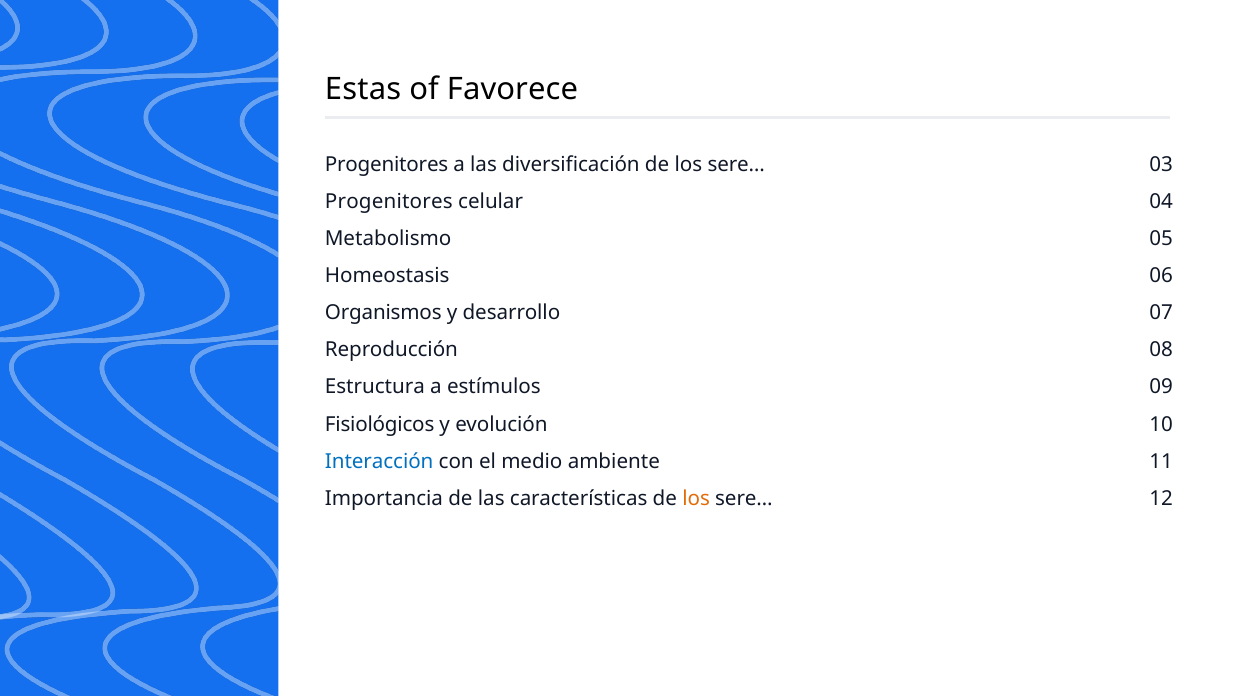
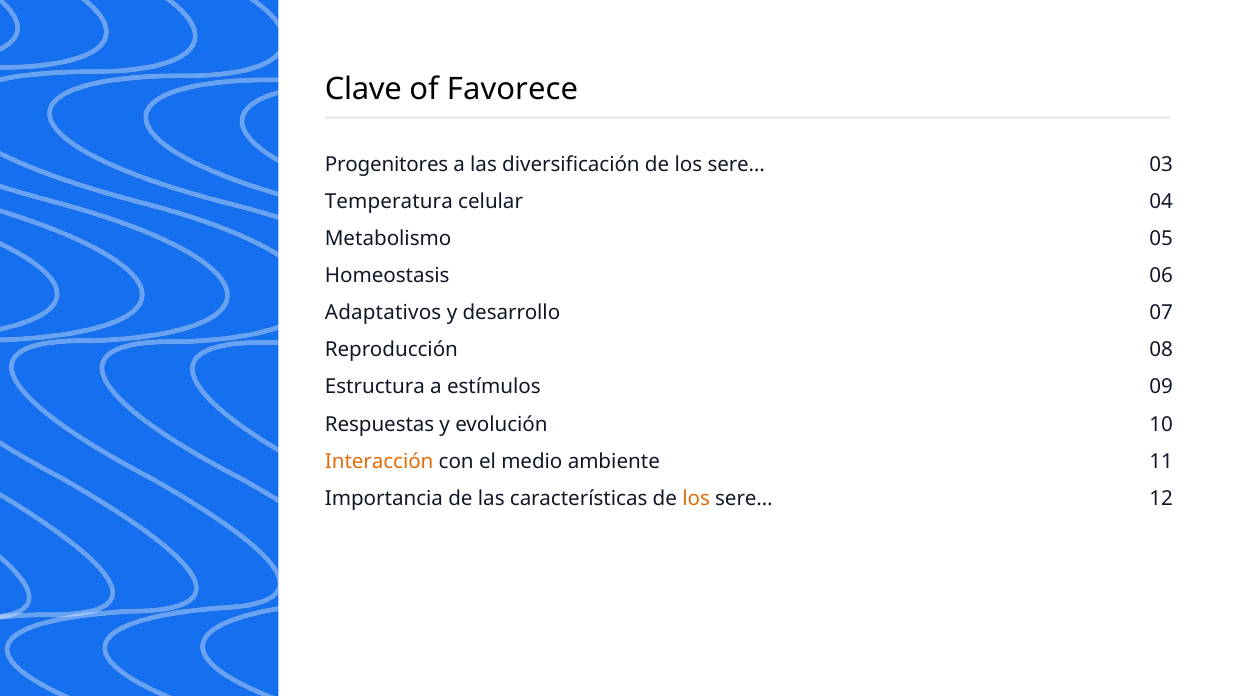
Estas: Estas -> Clave (363, 89)
Progenitores: Progenitores -> Temperatura (389, 202)
Organismos: Organismos -> Adaptativos (383, 313)
Fisiológicos: Fisiológicos -> Respuestas (380, 425)
Interacción colour: blue -> orange (379, 462)
